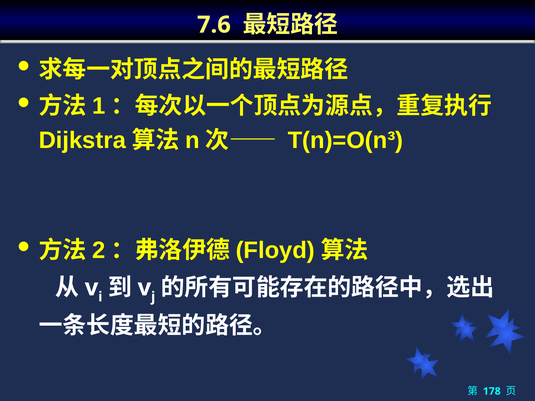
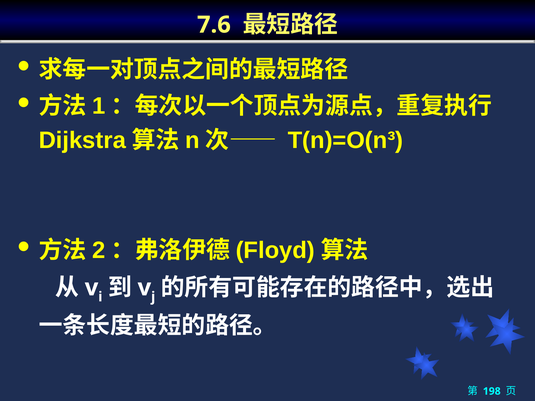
178: 178 -> 198 (492, 391)
